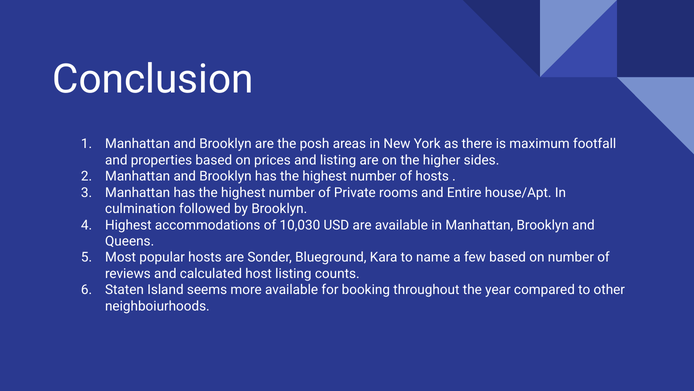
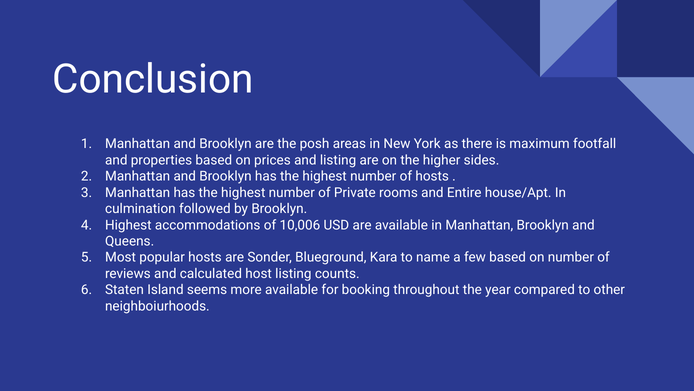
10,030: 10,030 -> 10,006 (300, 225)
